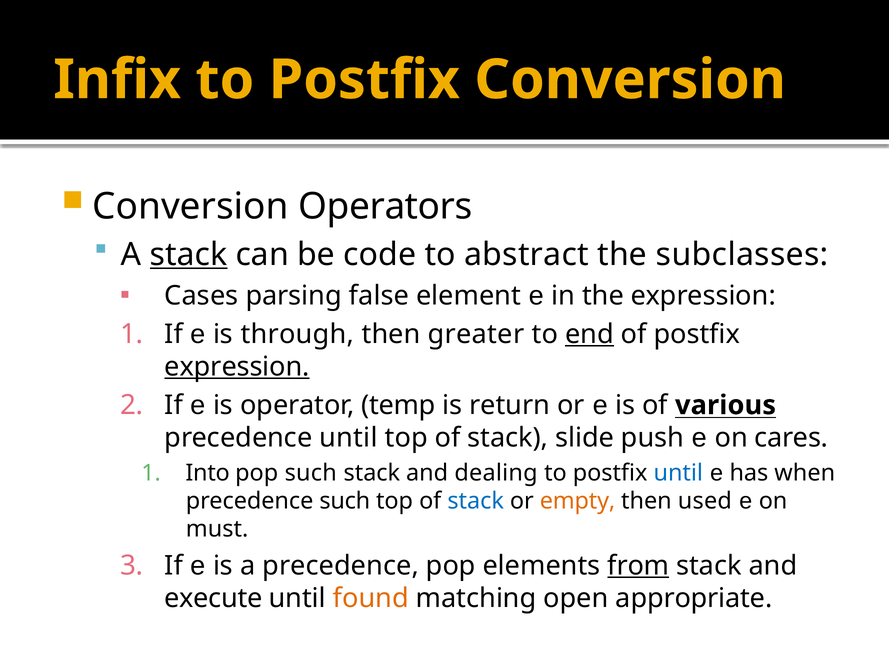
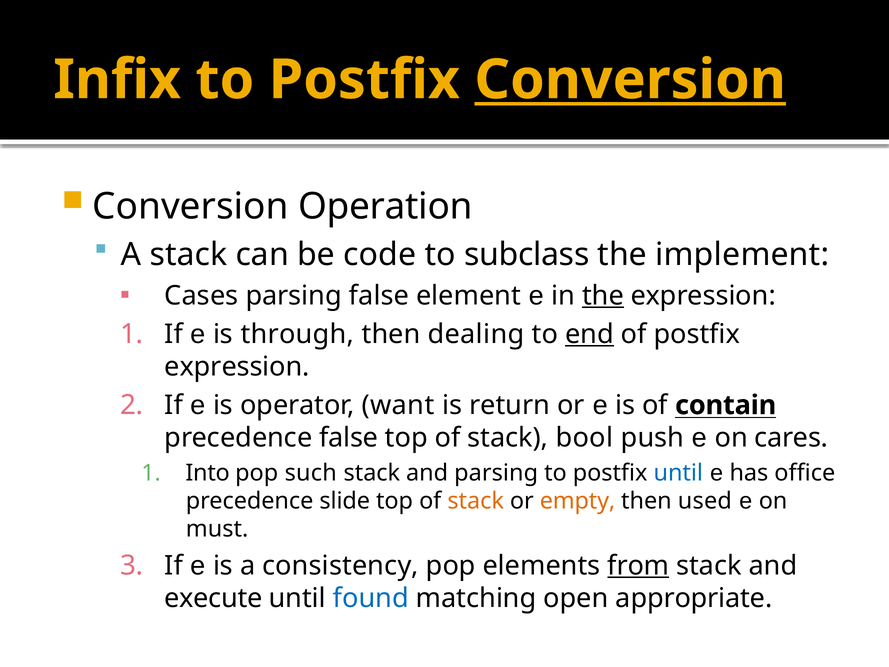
Conversion underline: none -> present (630, 80)
Operators: Operators -> Operation (385, 206)
stack underline: present -> none (189, 254)
abstract: abstract -> subclass (527, 254)
subclasses: subclasses -> implement (742, 254)
the underline: none -> present (603, 295)
greater: greater -> dealing (476, 334)
expression underline: present -> none (237, 367)
temp: temp -> want (398, 405)
various: various -> contain (726, 405)
precedence until: until -> false (349, 438)
slide: slide -> bool (584, 438)
and dealing: dealing -> parsing (496, 473)
when: when -> office (805, 473)
precedence such: such -> slide (345, 501)
stack colour: blue -> orange (476, 501)
a precedence: precedence -> consistency (341, 565)
found colour: orange -> blue (371, 598)
